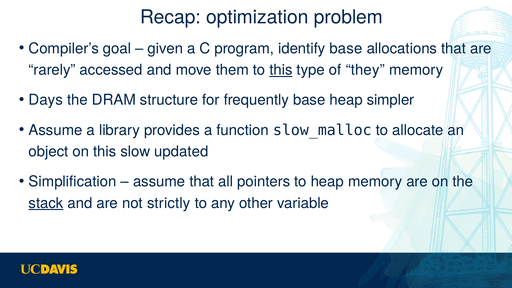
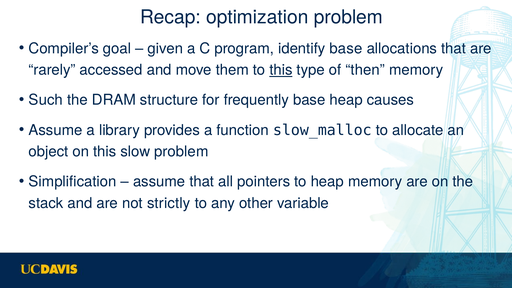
they: they -> then (365, 70)
Days: Days -> Such (46, 100)
simpler: simpler -> causes (390, 100)
slow updated: updated -> problem (181, 152)
stack underline: present -> none (46, 203)
